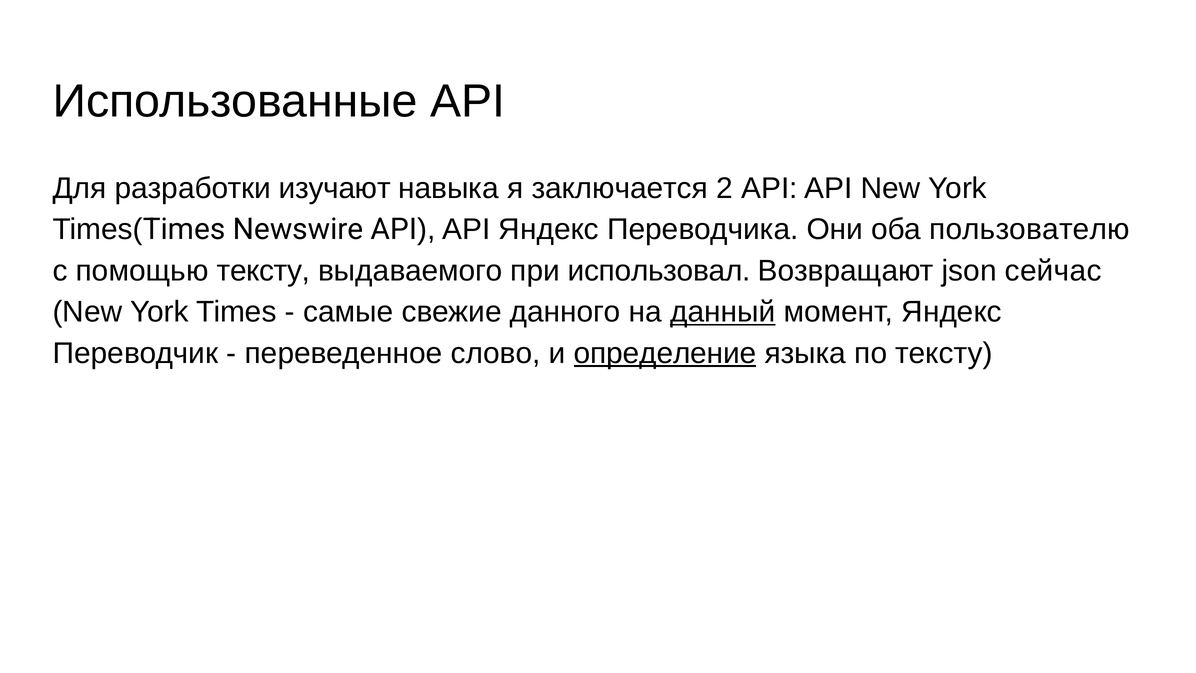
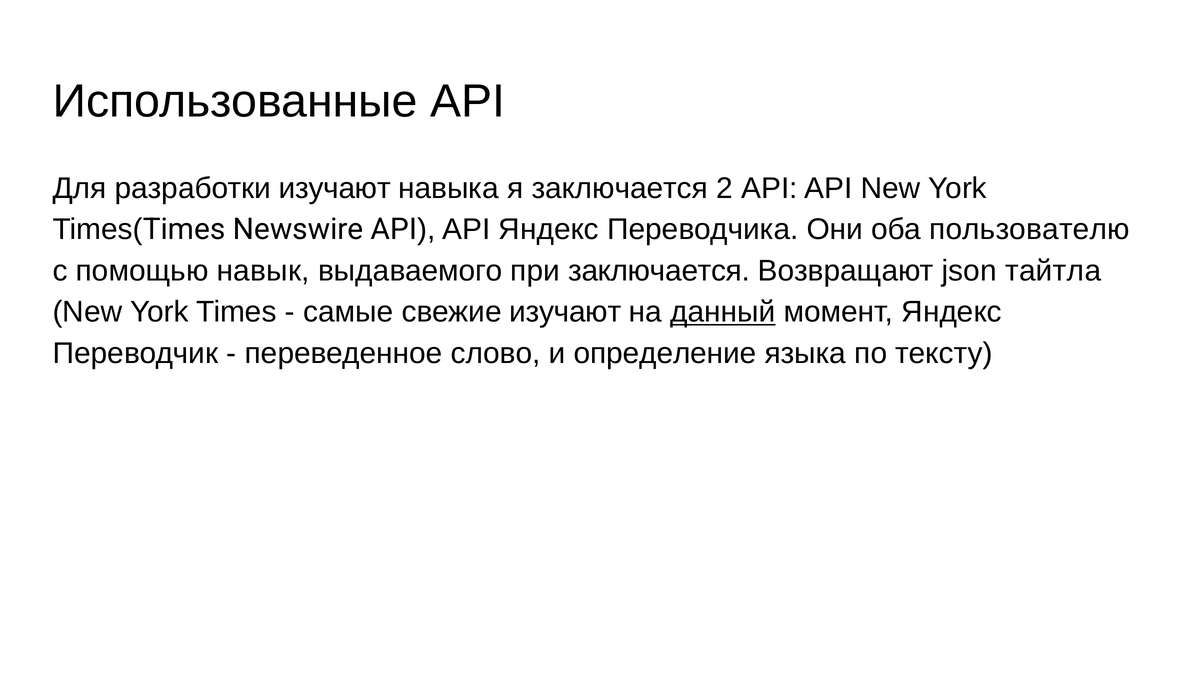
помощью тексту: тексту -> навык (263, 271)
при использовал: использовал -> заключается (659, 271)
сейчас: сейчас -> тайтла (1053, 271)
свежие данного: данного -> изучают (565, 312)
определение underline: present -> none (665, 353)
